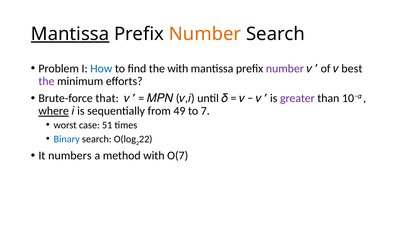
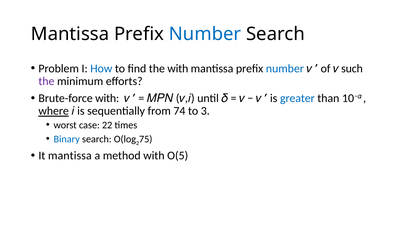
Mantissa underline: present -> none (70, 34)
Number colour: orange -> blue (205, 34)
number colour: purple -> blue (285, 68)
best: best -> such (352, 68)
Brute-force that: that -> with (107, 98)
greater colour: purple -> blue (297, 98)
49: 49 -> 74 (179, 111)
7: 7 -> 3 (205, 111)
51: 51 -> 22 (107, 125)
22: 22 -> 75 (146, 139)
It numbers: numbers -> mantissa (70, 156)
O(7: O(7 -> O(5 (178, 156)
